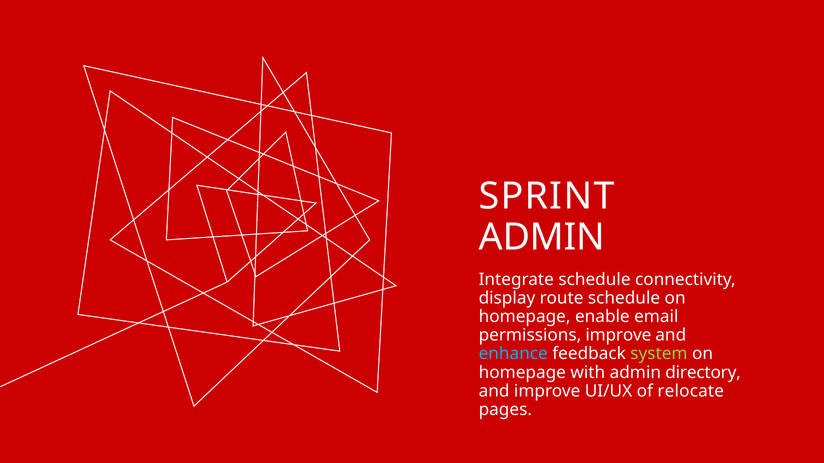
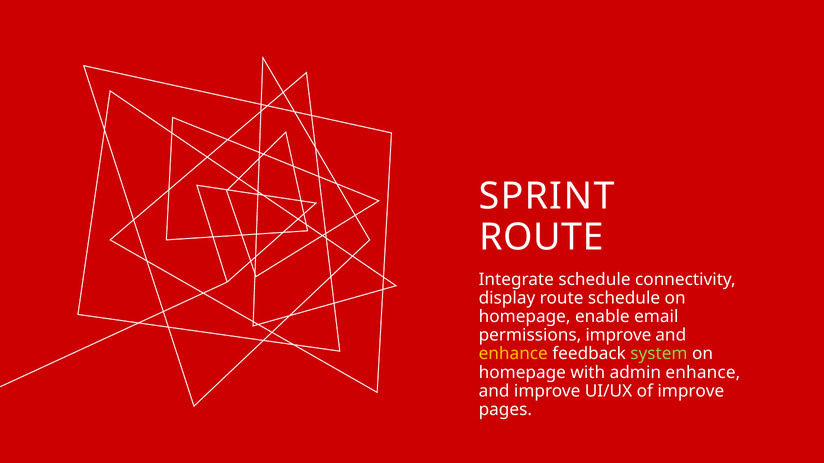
ADMIN: ADMIN -> ROUTE (541, 237)
enhance colour: light blue -> yellow (513, 354)
admin directory: directory -> enhance (703, 373)
of relocate: relocate -> improve (691, 391)
